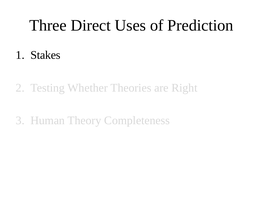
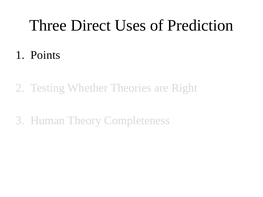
Stakes: Stakes -> Points (45, 55)
